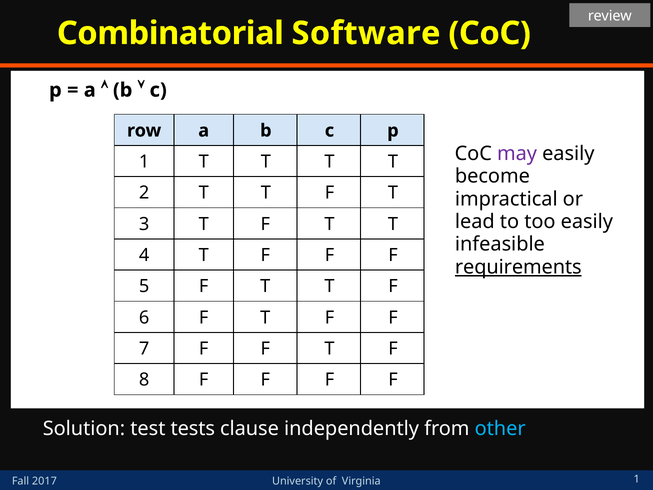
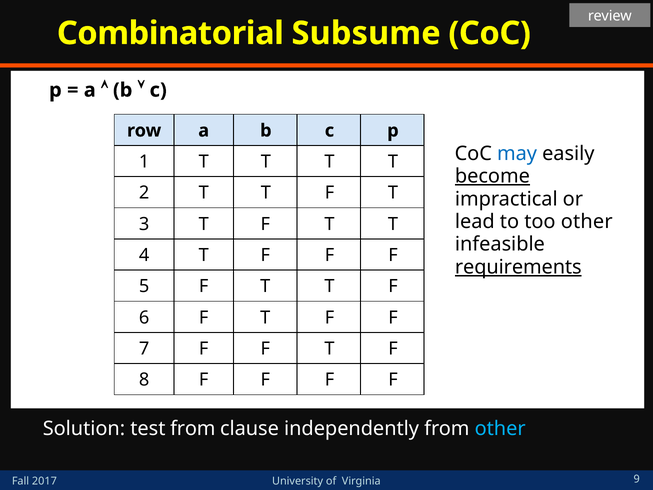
Software: Software -> Subsume (366, 33)
may colour: purple -> blue (517, 153)
become underline: none -> present (492, 176)
too easily: easily -> other (587, 222)
test tests: tests -> from (193, 428)
1: 1 -> 9 (637, 479)
